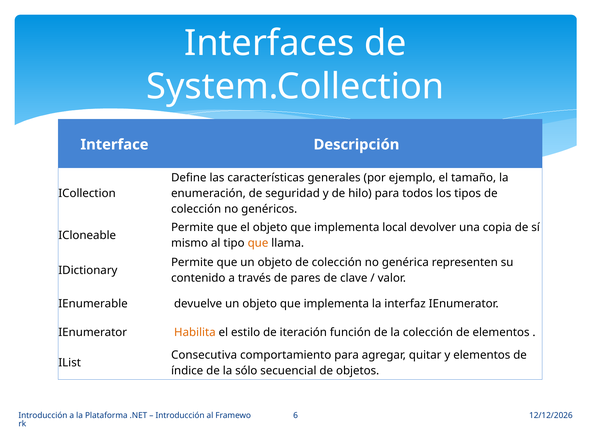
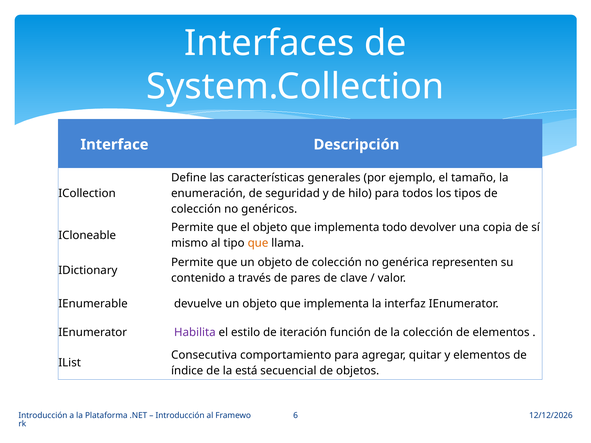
local: local -> todo (395, 228)
Habilita colour: orange -> purple (195, 333)
sólo: sólo -> está (246, 371)
